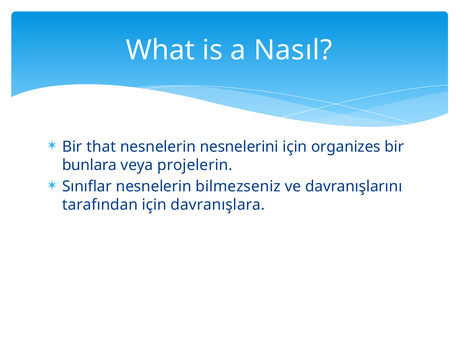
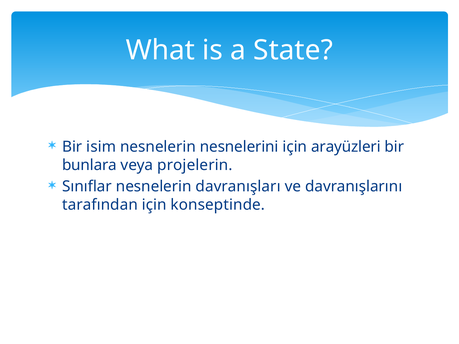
Nasıl: Nasıl -> State (293, 50)
that: that -> isim (101, 147)
organizes: organizes -> arayüzleri (346, 147)
bilmezseniz: bilmezseniz -> davranışları (238, 187)
davranışlara: davranışlara -> konseptinde (218, 205)
